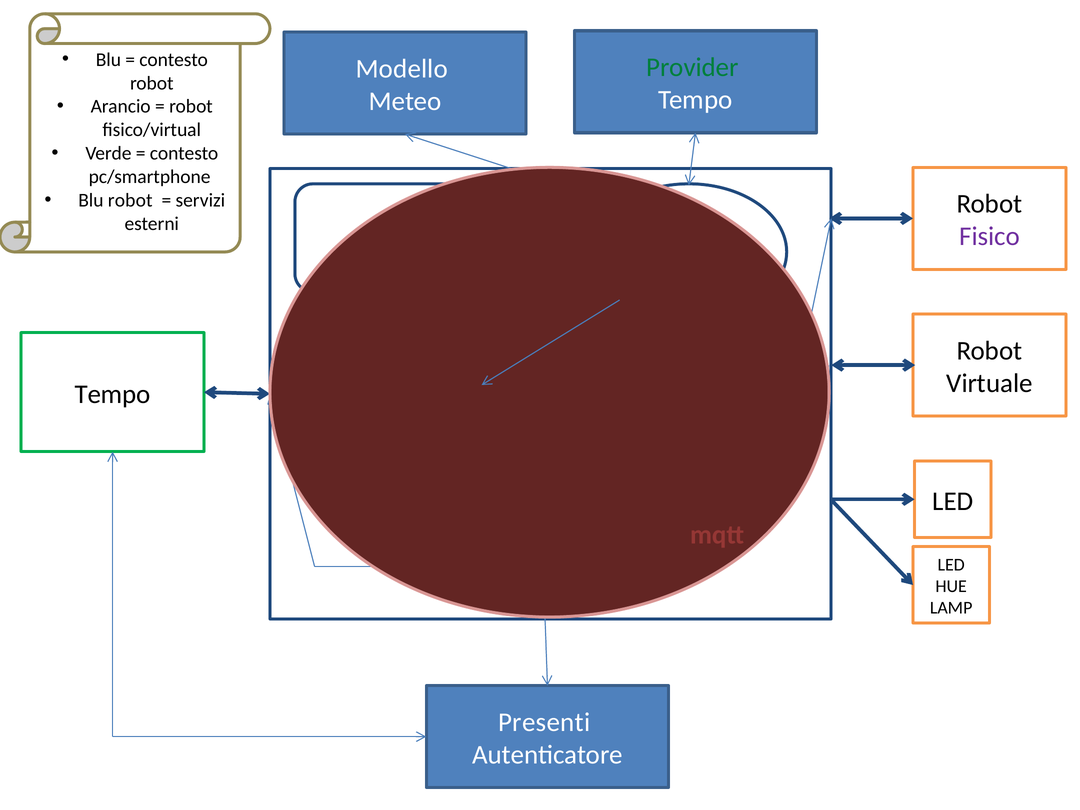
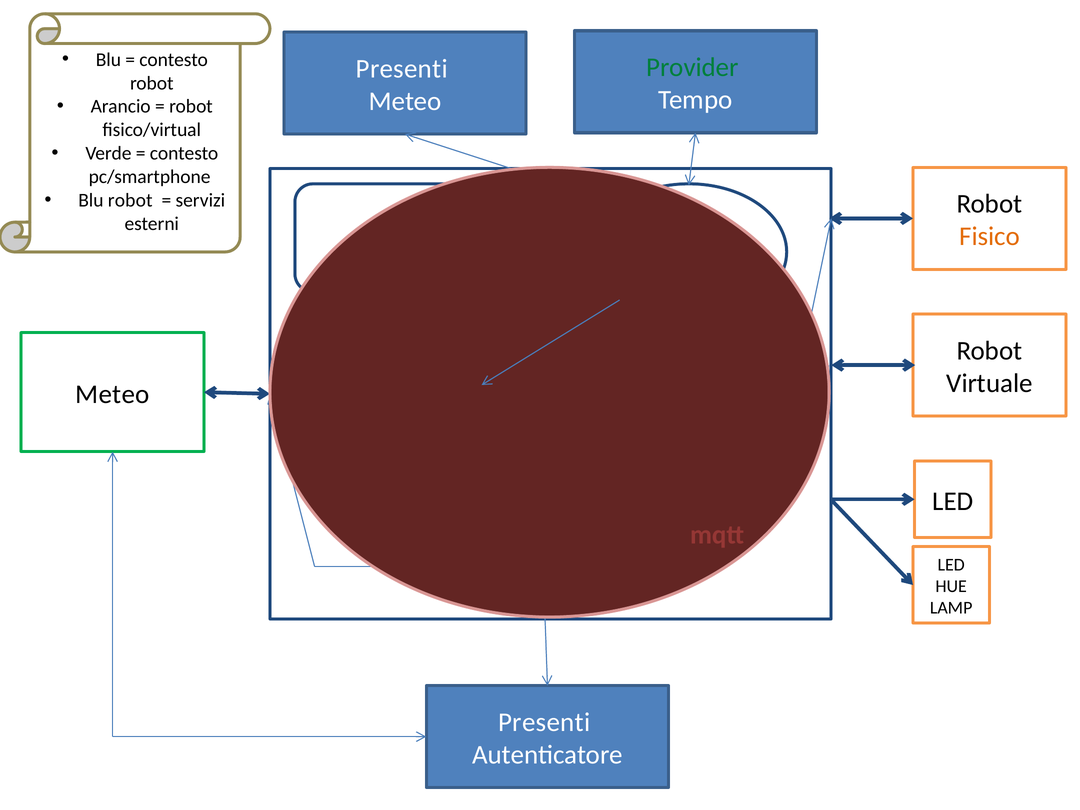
Modello: Modello -> Presenti (402, 69)
Fisico colour: purple -> orange (990, 236)
Tempo: Tempo -> Meteo (112, 394)
